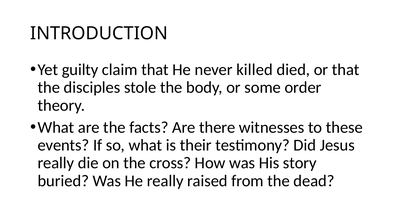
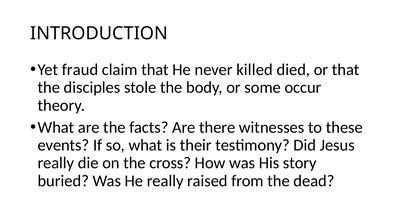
guilty: guilty -> fraud (80, 70)
order: order -> occur (303, 87)
